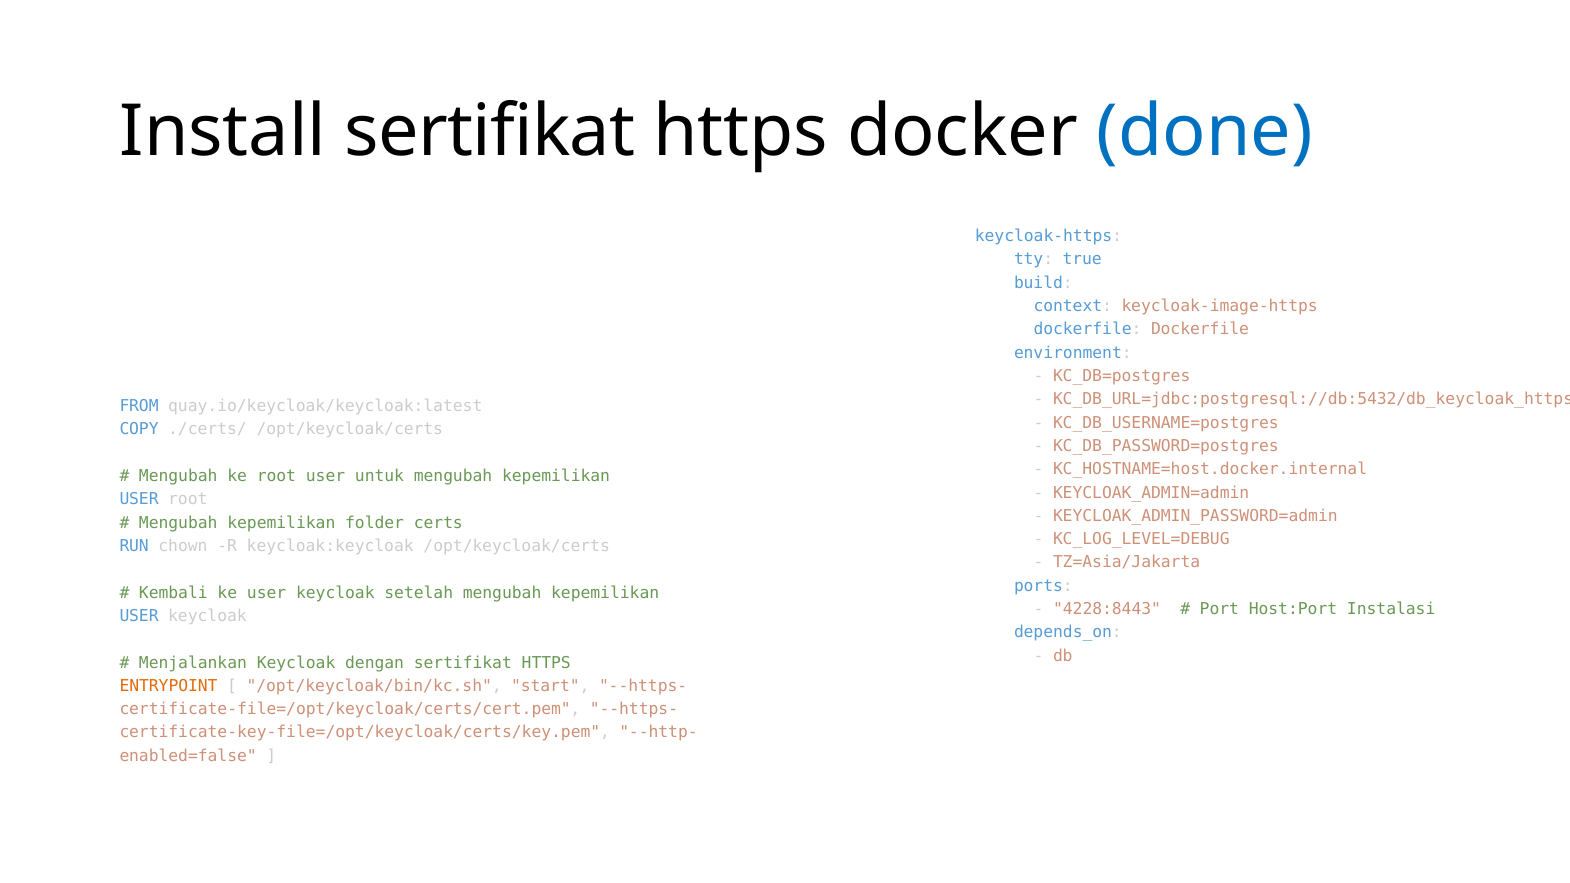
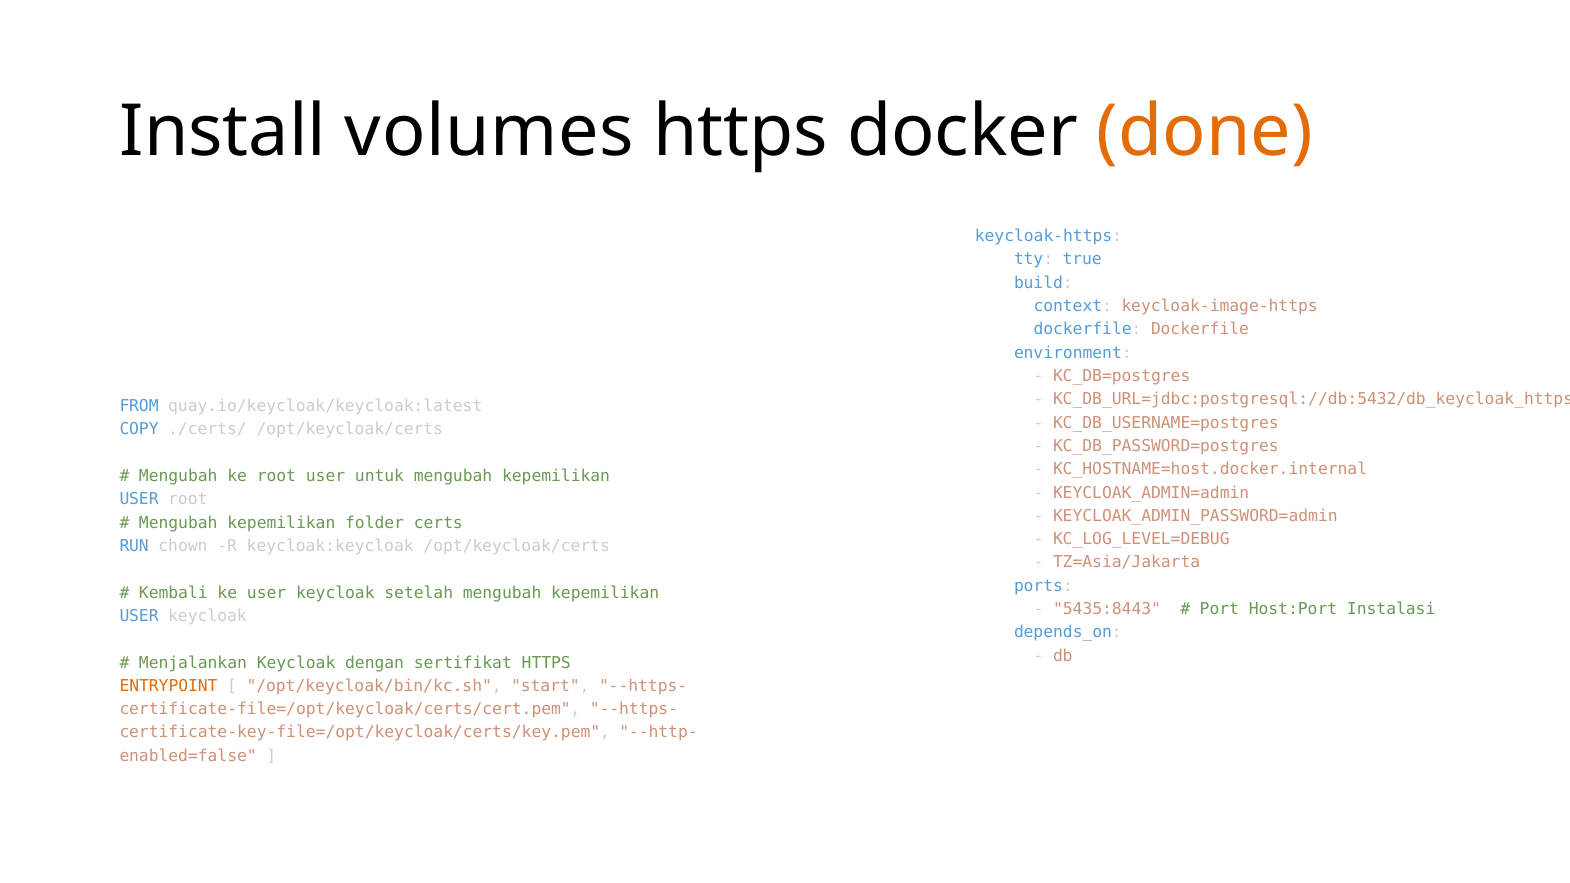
Install sertifikat: sertifikat -> volumes (489, 132)
done colour: blue -> orange (1205, 132)
4228:8443: 4228:8443 -> 5435:8443 (1107, 609)
